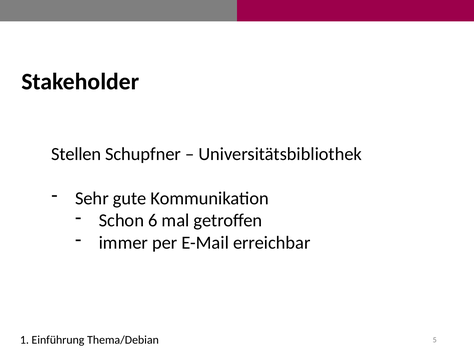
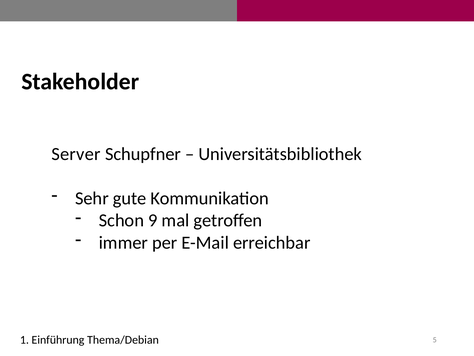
Stellen: Stellen -> Server (76, 154)
6: 6 -> 9 (153, 220)
